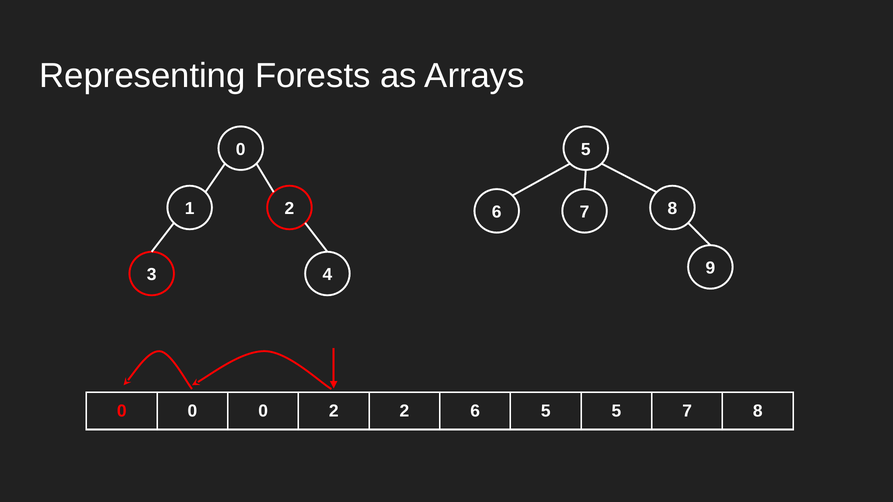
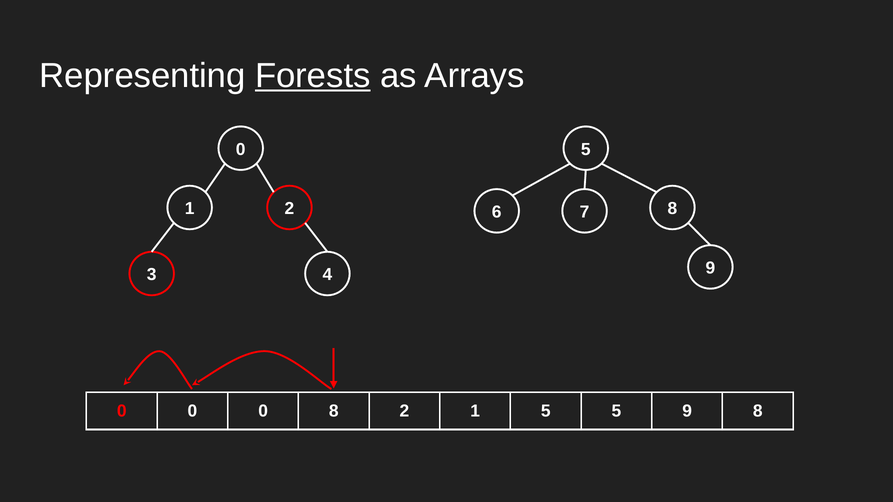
Forests underline: none -> present (313, 76)
0 2: 2 -> 8 (334, 411)
2 6: 6 -> 1 (475, 411)
5 7: 7 -> 9 (687, 411)
